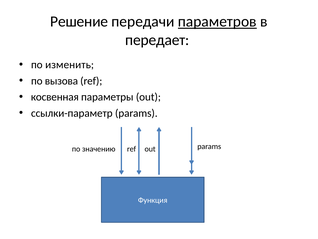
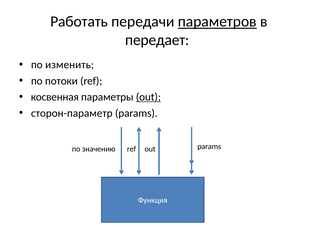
Решение: Решение -> Работать (79, 21)
вызова: вызова -> потоки (61, 81)
out underline: none -> present (148, 97)
ссылки-параметр: ссылки-параметр -> сторон-параметр (72, 113)
